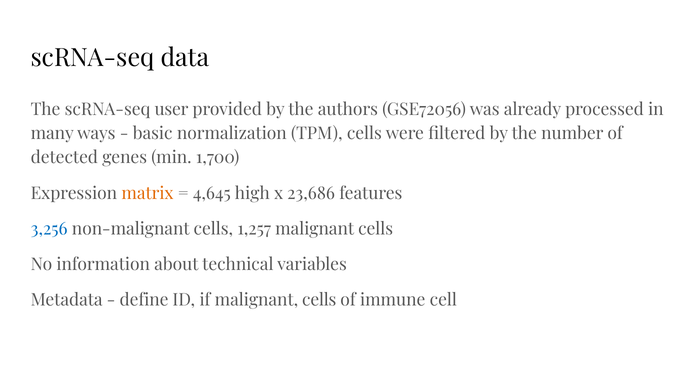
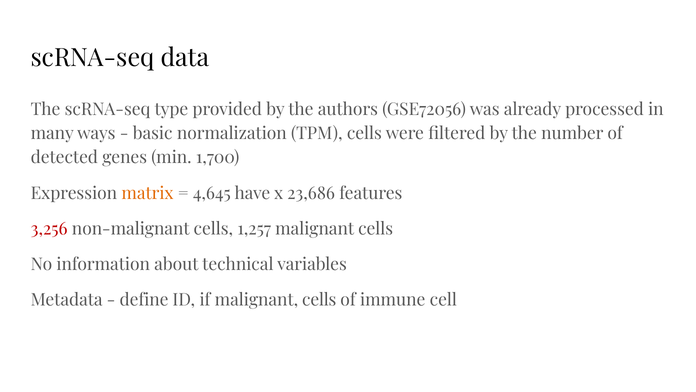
user: user -> type (171, 109)
high: high -> have (252, 193)
3,256 colour: blue -> red (49, 229)
